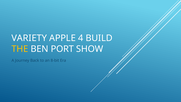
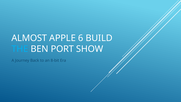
VARIETY: VARIETY -> ALMOST (29, 38)
4: 4 -> 6 (81, 38)
THE colour: yellow -> light blue (20, 49)
